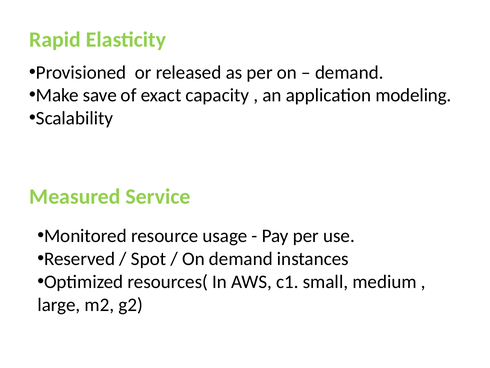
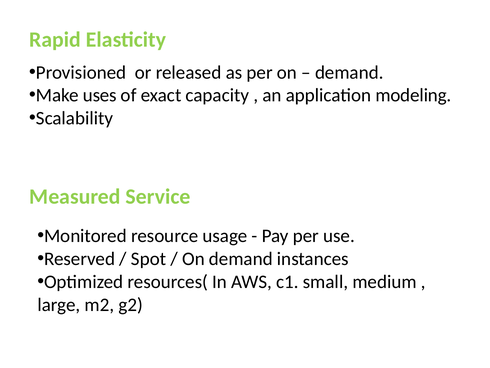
save: save -> uses (100, 95)
